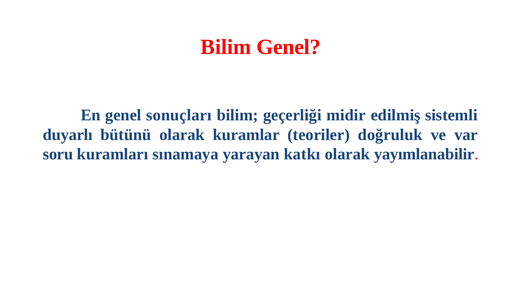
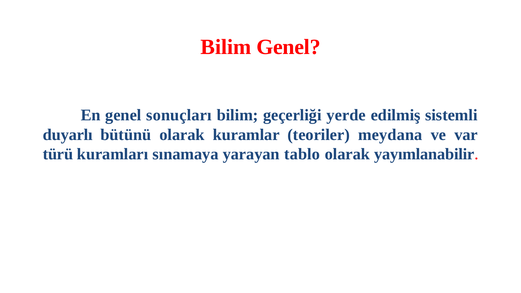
midir: midir -> yerde (346, 115)
doğruluk: doğruluk -> meydana (390, 135)
soru: soru -> türü (58, 154)
katkı: katkı -> tablo (302, 154)
